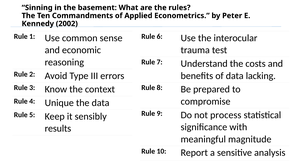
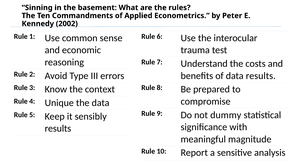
data lacking: lacking -> results (261, 76)
process: process -> dummy (226, 115)
